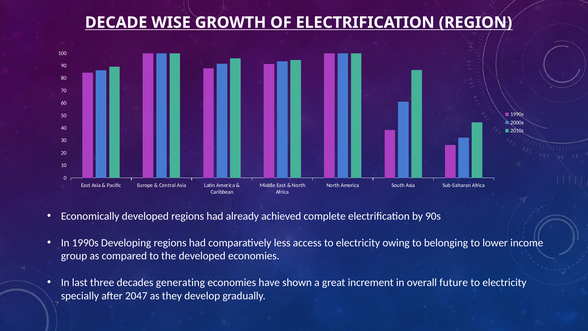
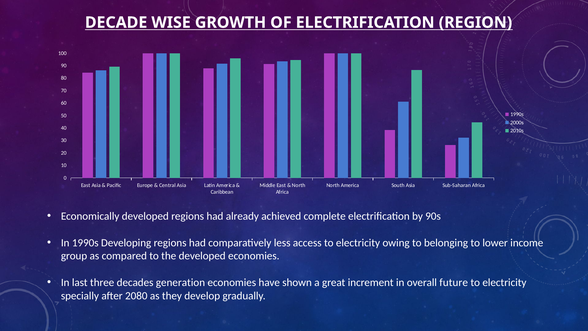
generating: generating -> generation (180, 282)
2047: 2047 -> 2080 (136, 295)
